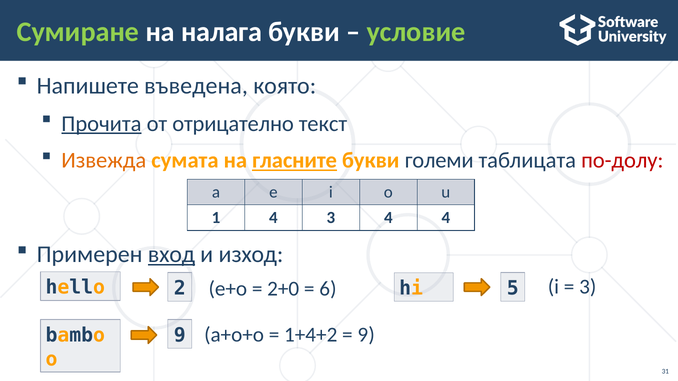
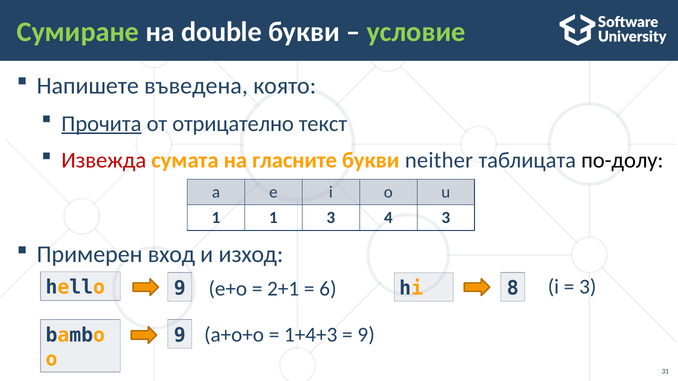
налага: налага -> double (222, 32)
Извежда colour: orange -> red (104, 161)
гласните underline: present -> none (295, 161)
големи: големи -> neither (439, 161)
по-долу colour: red -> black (622, 161)
1 4: 4 -> 1 (273, 218)
4 4: 4 -> 3 (446, 218)
вход underline: present -> none (171, 255)
hello 2: 2 -> 9 (180, 289)
2+0: 2+0 -> 2+1 (283, 289)
5: 5 -> 8 (513, 289)
1+4+2: 1+4+2 -> 1+4+3 (311, 335)
